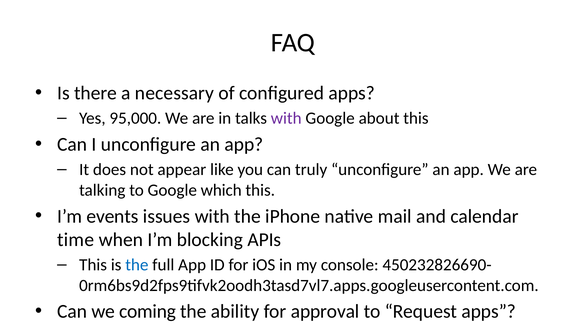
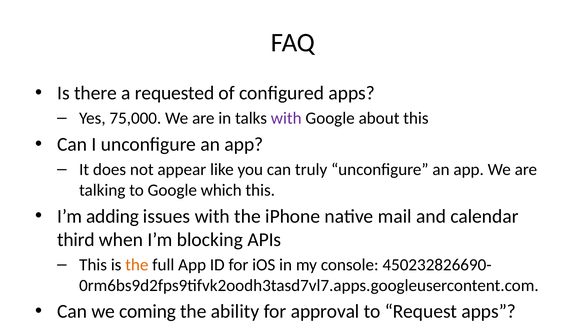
a necessary: necessary -> requested (175, 93)
95,000: 95,000 -> 75,000 (135, 118)
I’m events: events -> adding (113, 216)
time: time -> third (76, 239)
the colour: blue -> orange (137, 265)
